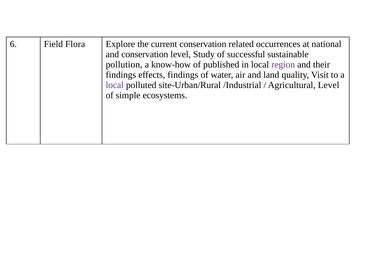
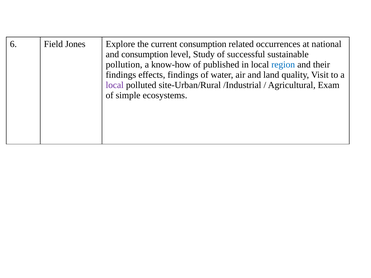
Flora: Flora -> Jones (75, 44)
current conservation: conservation -> consumption (203, 44)
and conservation: conservation -> consumption (145, 54)
region colour: purple -> blue (283, 65)
Agricultural Level: Level -> Exam (329, 85)
